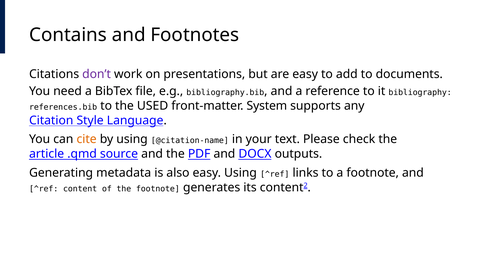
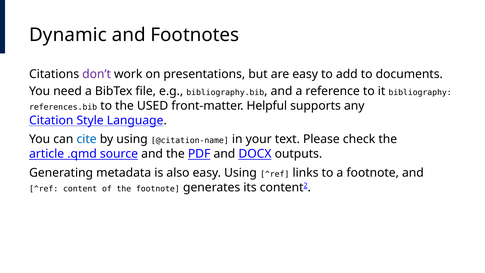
Contains: Contains -> Dynamic (68, 35)
System: System -> Helpful (267, 106)
cite colour: orange -> blue (87, 139)
